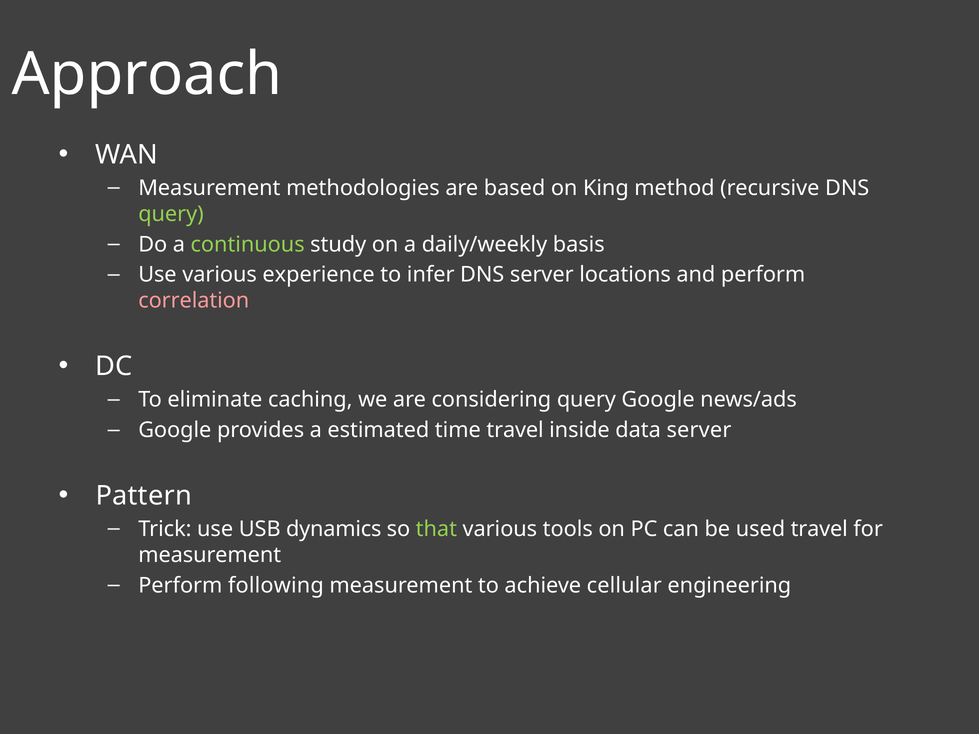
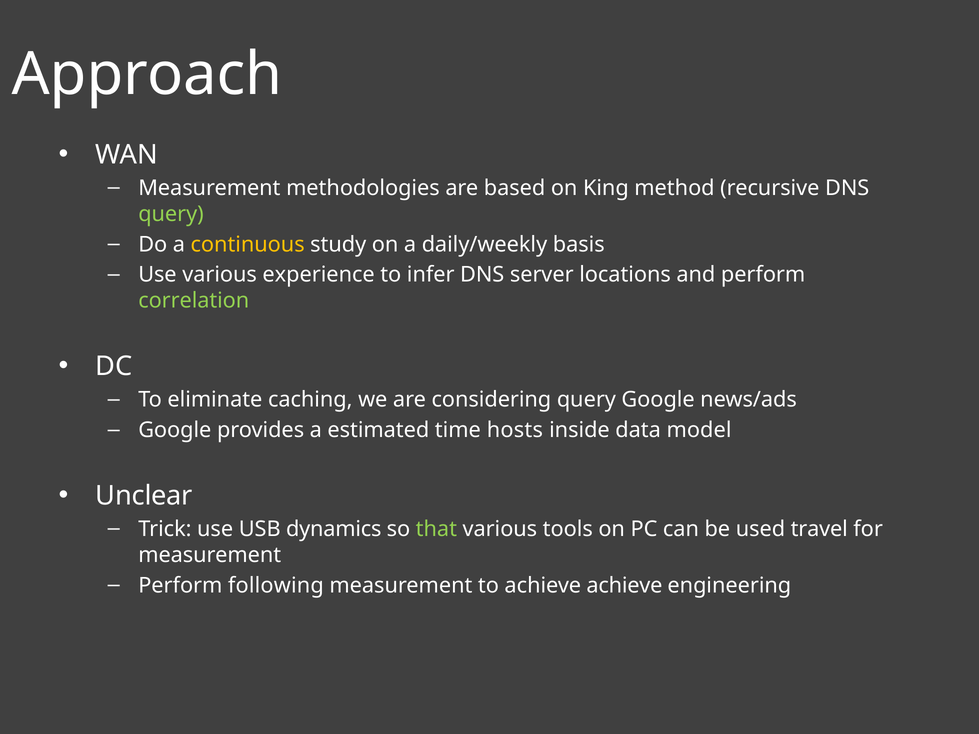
continuous colour: light green -> yellow (248, 244)
correlation colour: pink -> light green (194, 301)
time travel: travel -> hosts (515, 430)
data server: server -> model (699, 430)
Pattern: Pattern -> Unclear (144, 496)
achieve cellular: cellular -> achieve (624, 586)
